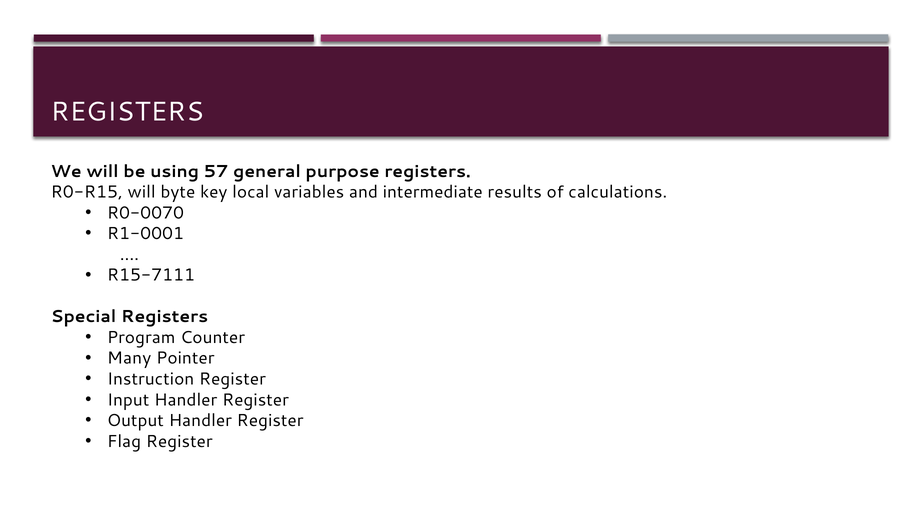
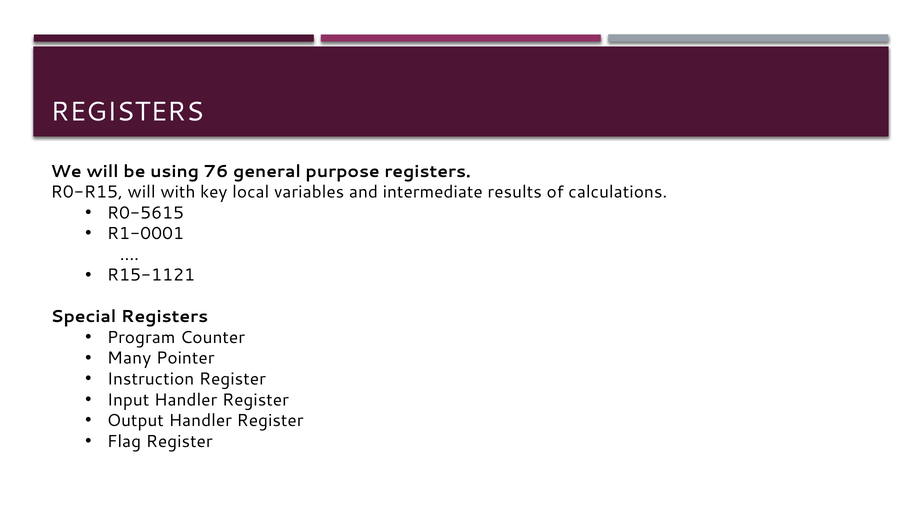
57: 57 -> 76 (216, 171)
byte: byte -> with (178, 192)
R0-0070: R0-0070 -> R0-5615 (145, 213)
R15-7111: R15-7111 -> R15-1121 (151, 275)
